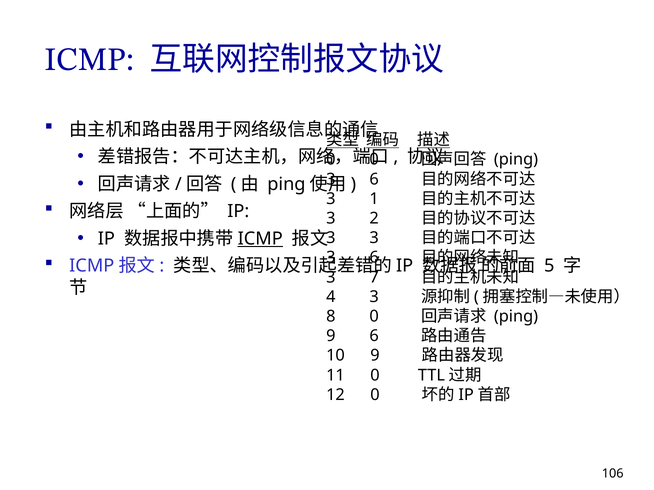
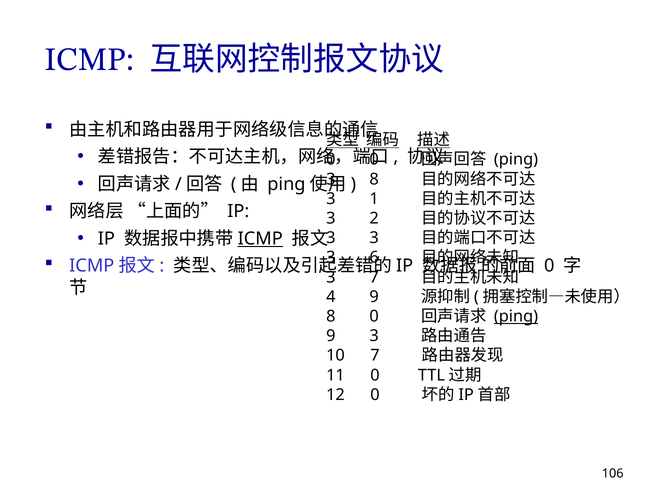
6: 6 -> 8 (374, 179)
5: 5 -> 0 (549, 266)
4 3: 3 -> 9 (374, 297)
ping underline: none -> present (516, 317)
9 6: 6 -> 3 (374, 336)
10 9: 9 -> 7 (375, 356)
